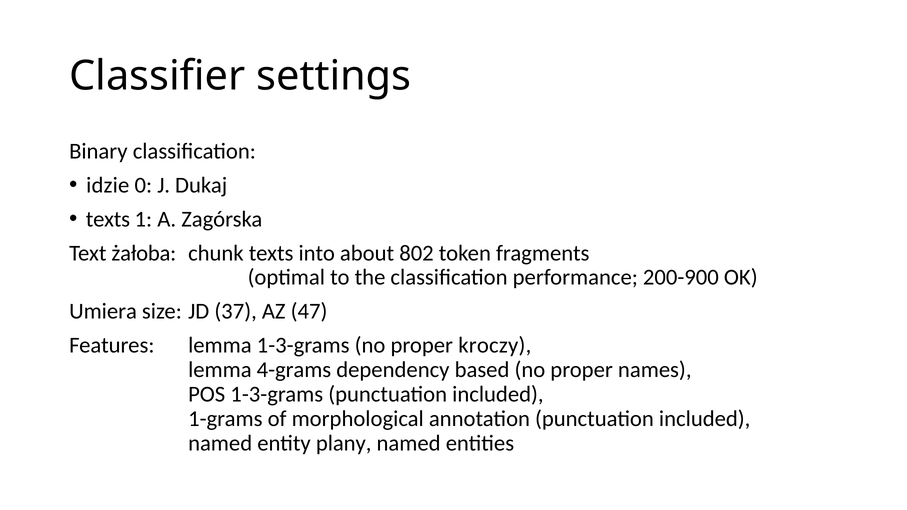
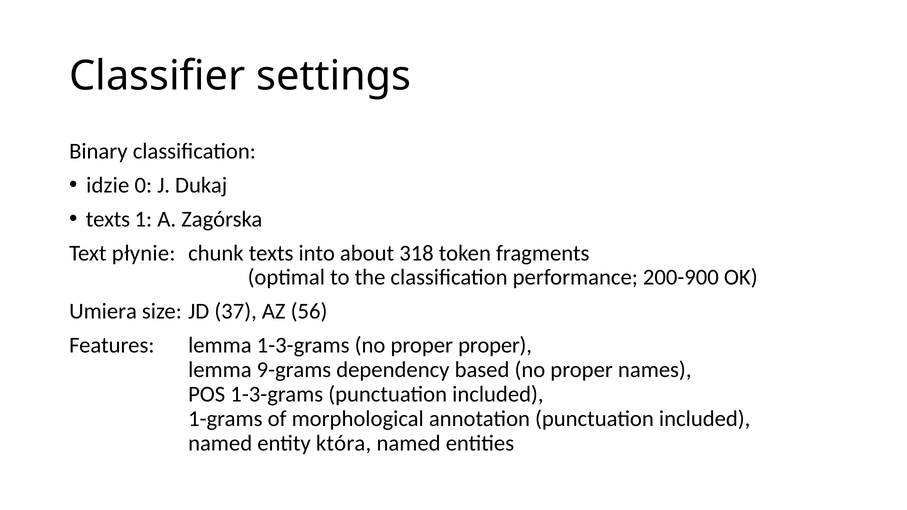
żałoba: żałoba -> płynie (144, 253)
802: 802 -> 318 (417, 253)
47: 47 -> 56 (309, 312)
proper kroczy: kroczy -> proper (495, 345)
4-grams: 4-grams -> 9-grams (294, 370)
plany: plany -> która (344, 443)
